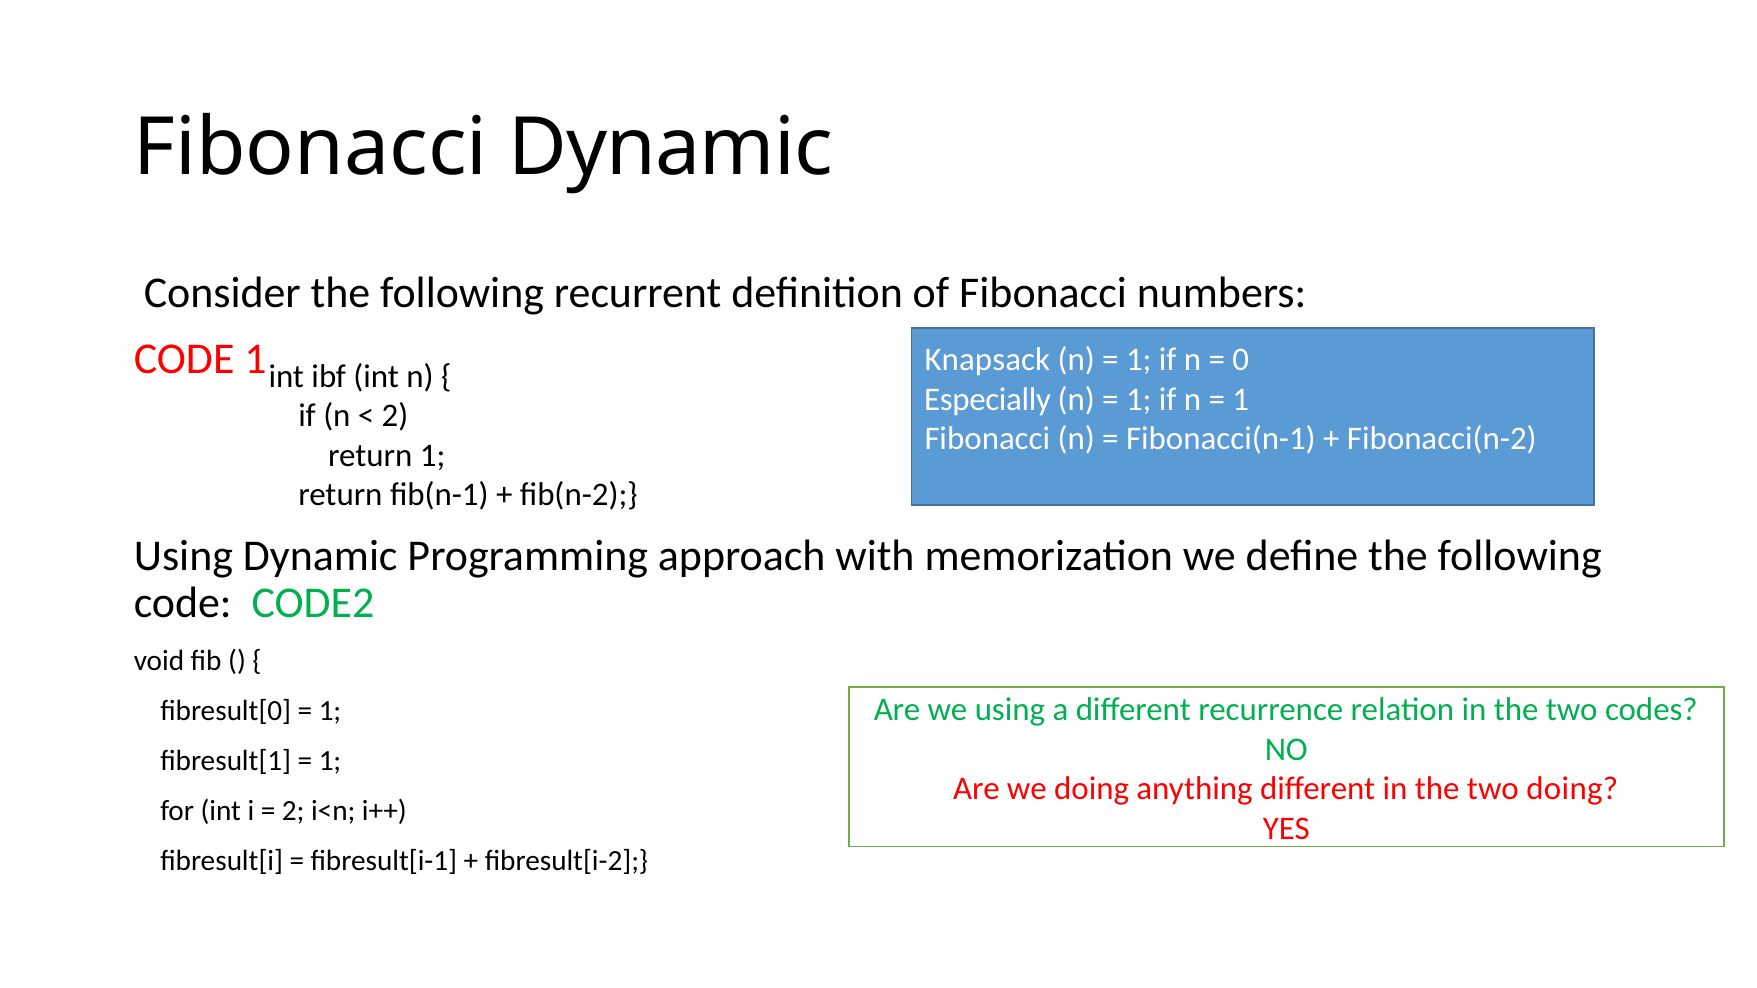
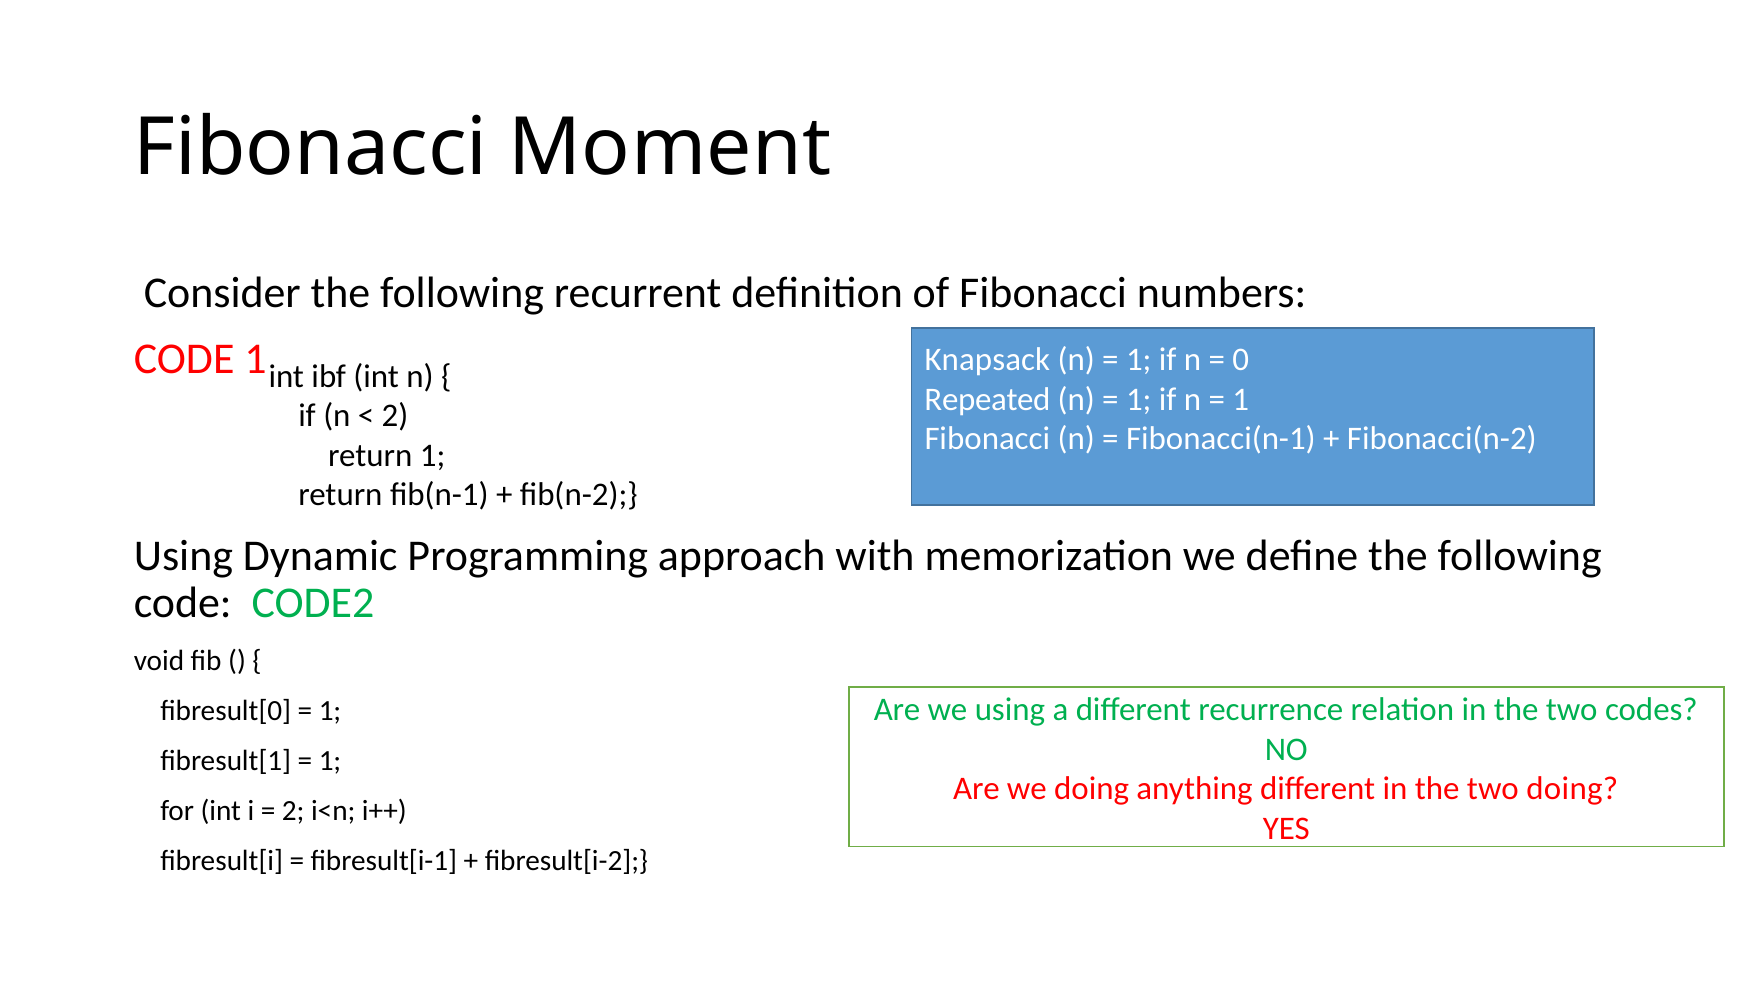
Fibonacci Dynamic: Dynamic -> Moment (670, 148)
Especially: Especially -> Repeated (987, 399)
